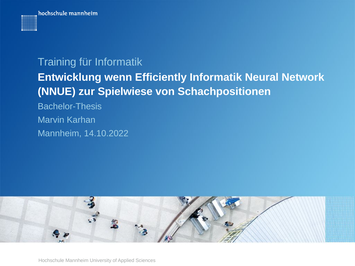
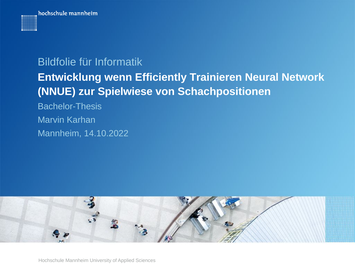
Training: Training -> Bildfolie (57, 62)
Efficiently Informatik: Informatik -> Trainieren (216, 77)
